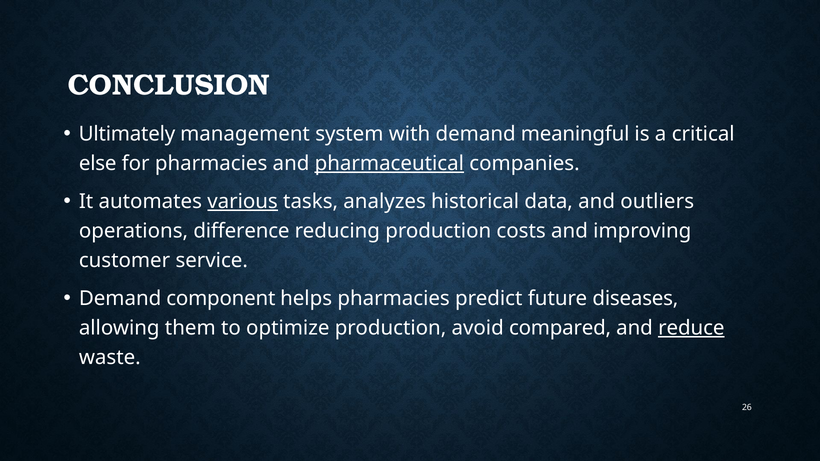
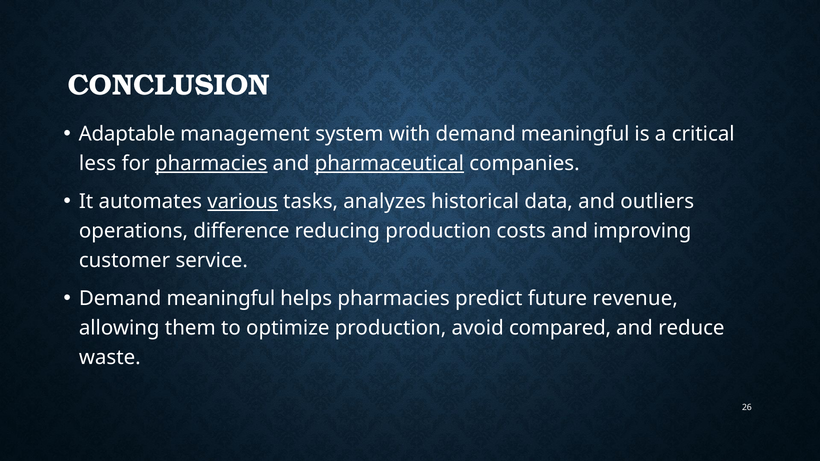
Ultimately: Ultimately -> Adaptable (127, 134)
else: else -> less (98, 164)
pharmacies underline: none -> present (211, 164)
component: component -> meaningful (221, 299)
diseases: diseases -> revenue (635, 299)
reduce underline: present -> none (691, 328)
